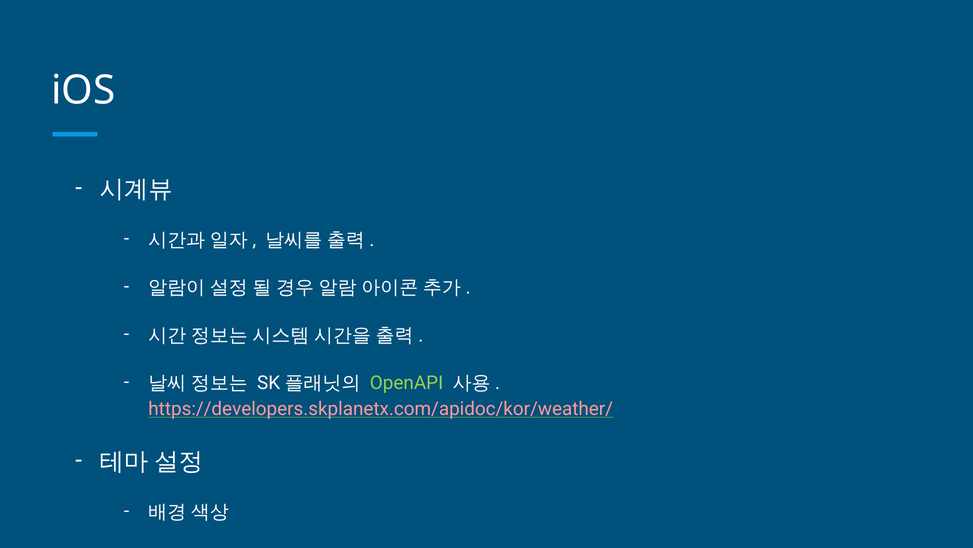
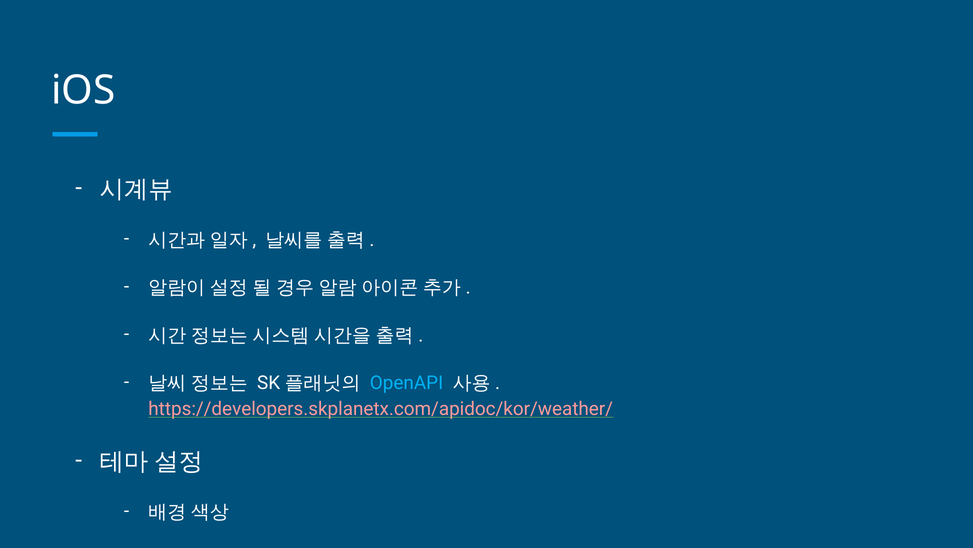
OpenAPI colour: light green -> light blue (407, 383)
